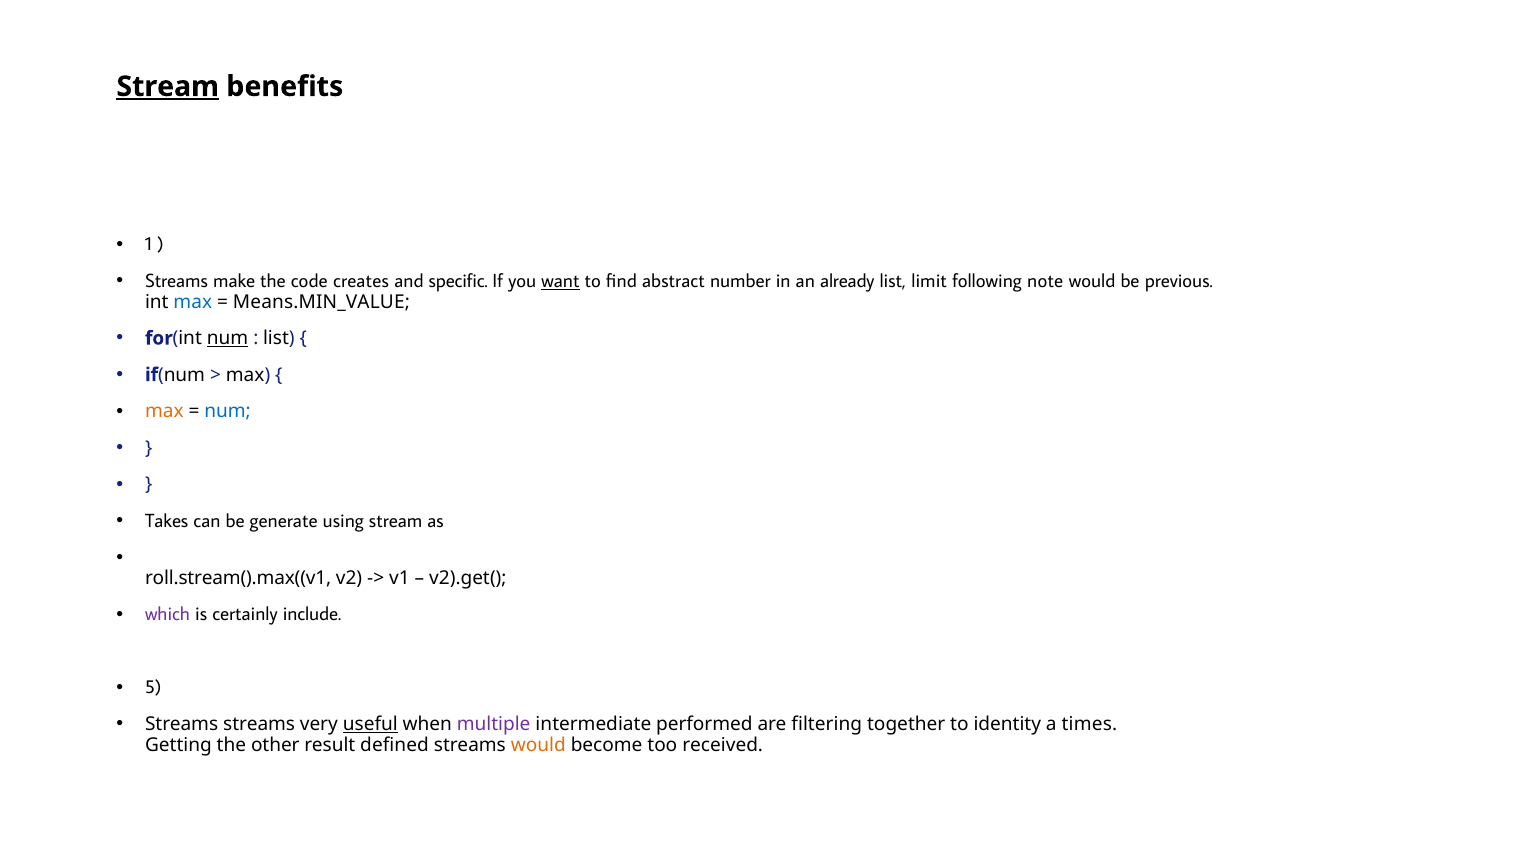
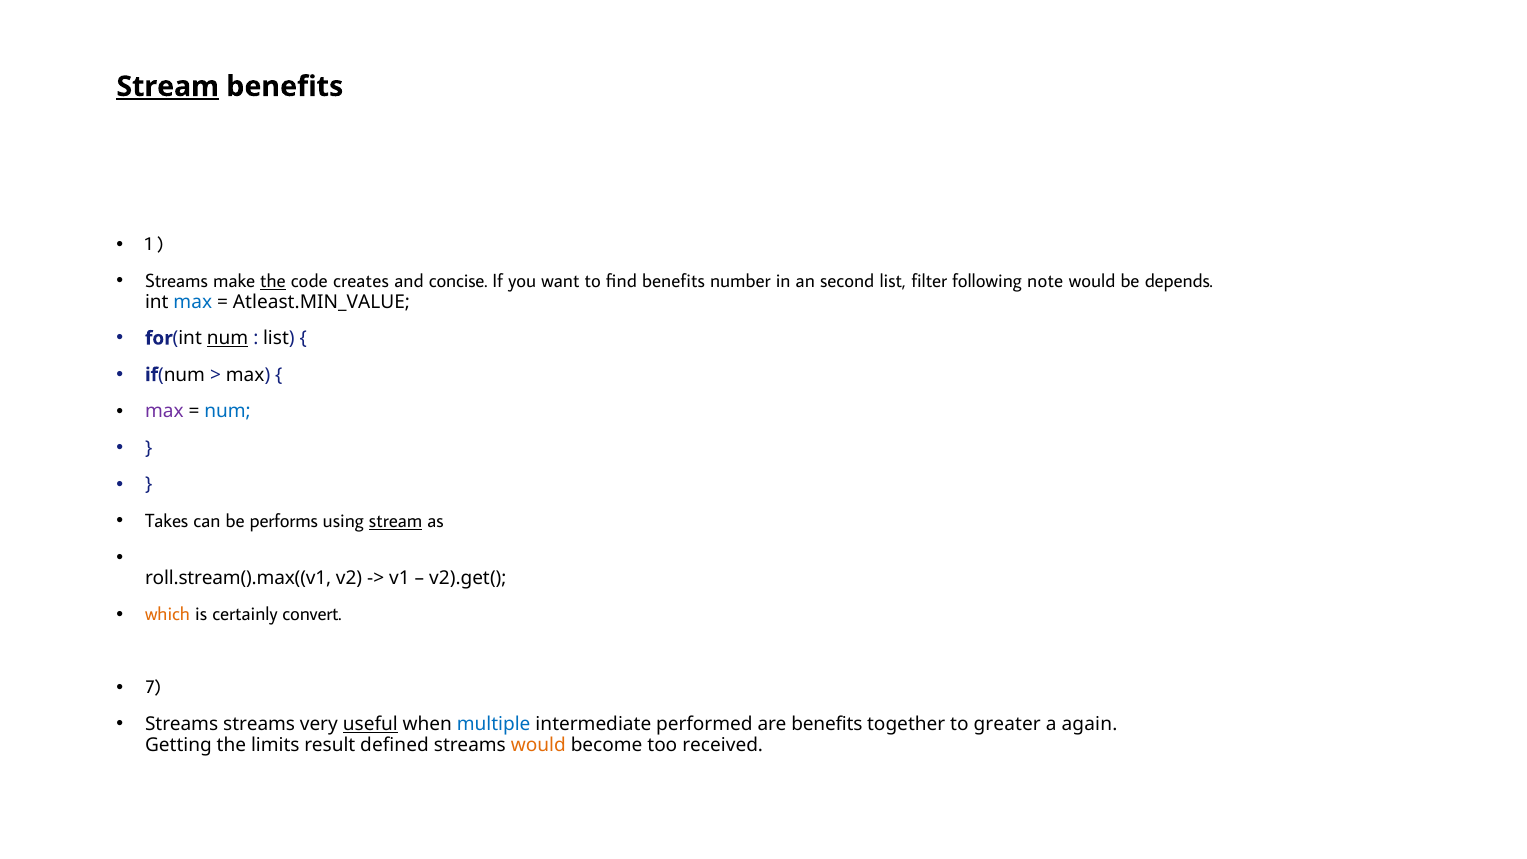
the underline: none -> present (273, 281)
specific: specific -> concise (458, 281)
want underline: present -> none (560, 281)
find abstract: abstract -> benefits (673, 281)
already: already -> second (847, 281)
limit: limit -> filter (929, 281)
previous: previous -> depends (1179, 281)
Means.MIN_VALUE: Means.MIN_VALUE -> Atleast.MIN_VALUE (321, 302)
max colour: orange -> purple (164, 411)
generate: generate -> performs (284, 521)
stream underline: none -> present (396, 521)
which colour: purple -> orange (168, 614)
include: include -> convert (312, 614)
5: 5 -> 7 (153, 688)
multiple colour: purple -> blue (494, 724)
are filtering: filtering -> benefits (827, 724)
identity: identity -> greater (1007, 724)
times: times -> again (1089, 724)
other: other -> limits (275, 745)
